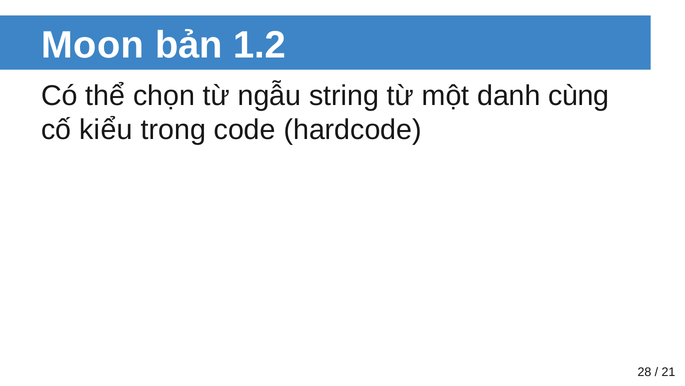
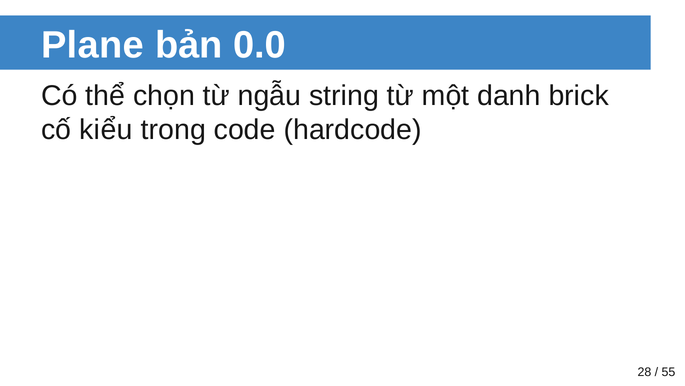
Moon: Moon -> Plane (93, 45)
1.2: 1.2 -> 0.0 (260, 45)
cùng: cùng -> brick (579, 96)
21: 21 -> 55 (668, 371)
